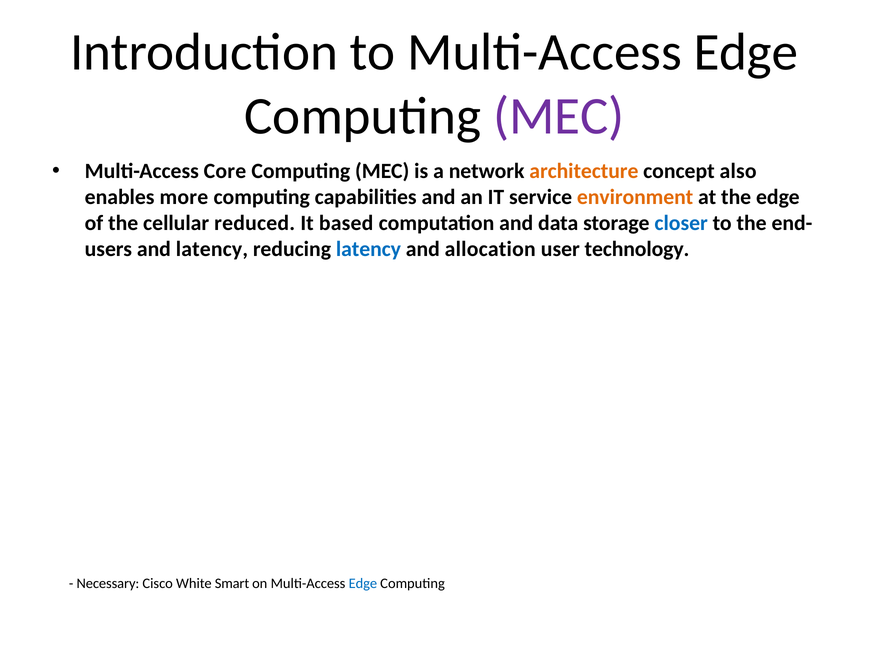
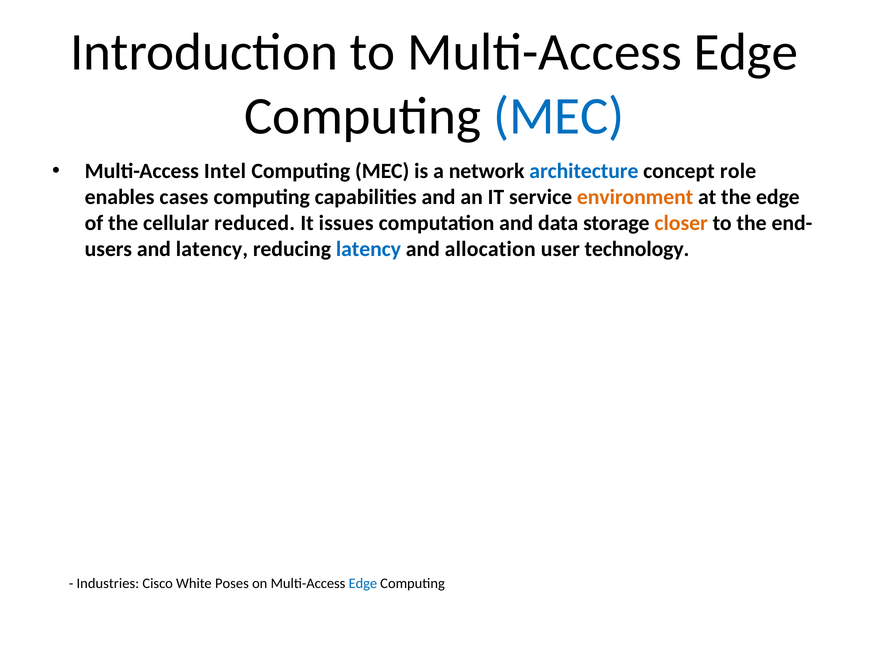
MEC colour: purple -> blue (559, 116)
Core: Core -> Intel (225, 171)
architecture colour: orange -> blue (584, 171)
also: also -> role (738, 171)
more: more -> cases (184, 197)
based: based -> issues (346, 223)
closer colour: blue -> orange (681, 223)
Necessary: Necessary -> Industries (108, 583)
Smart: Smart -> Poses (232, 583)
